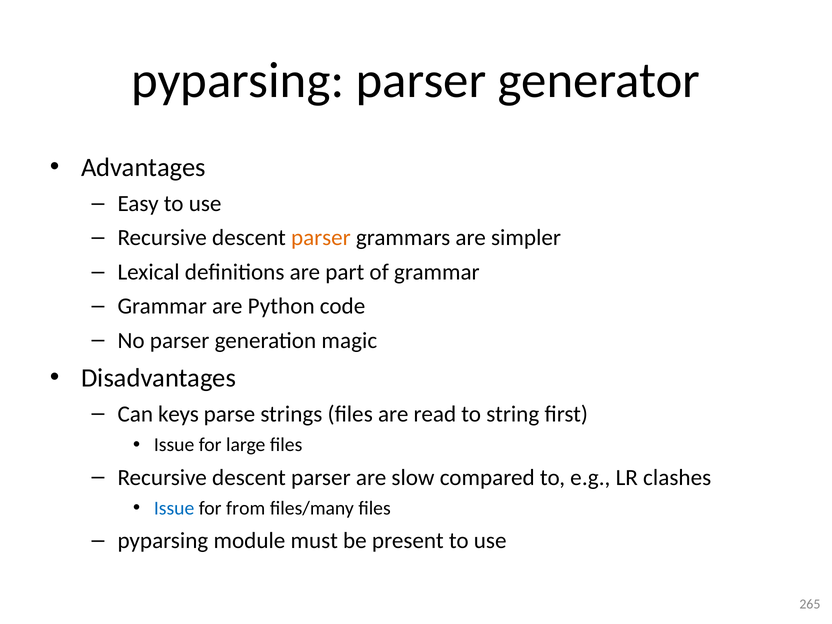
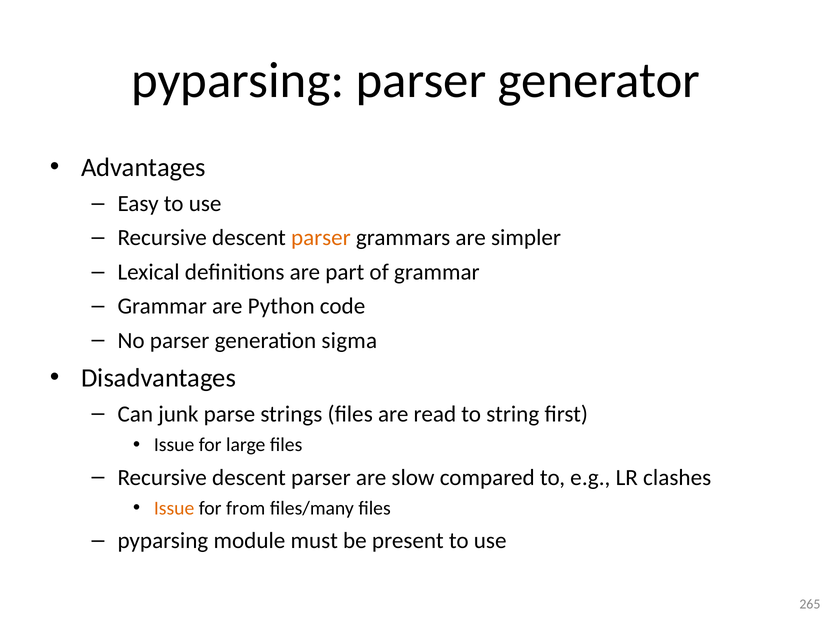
magic: magic -> sigma (349, 341)
keys: keys -> junk (178, 414)
Issue colour: blue -> orange (174, 508)
